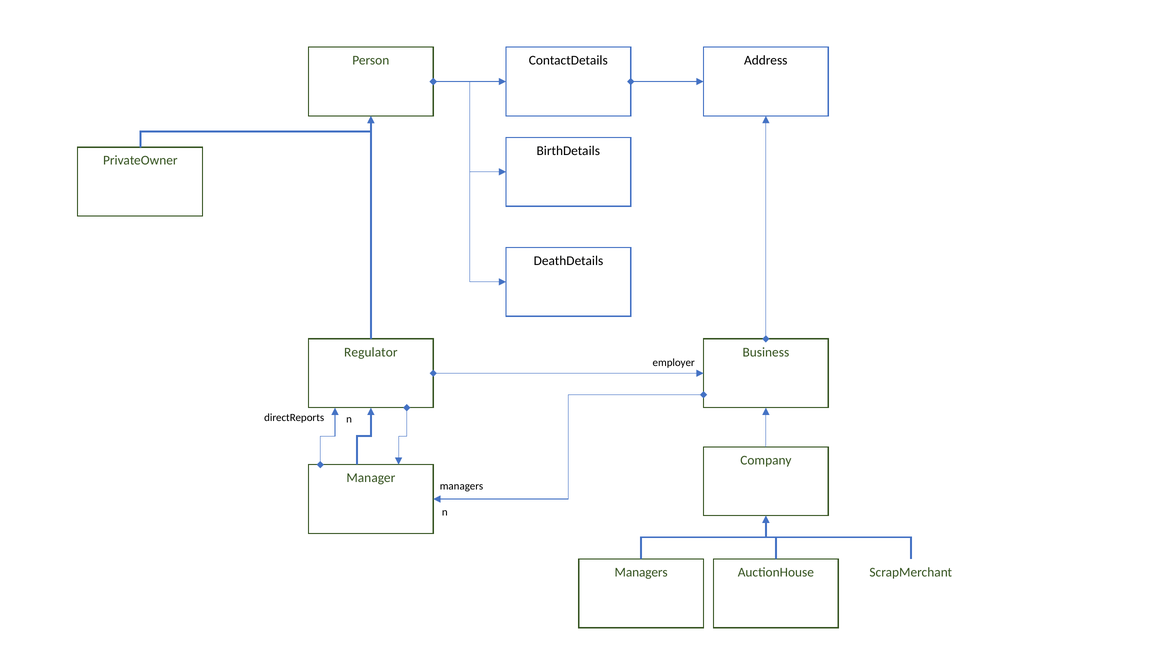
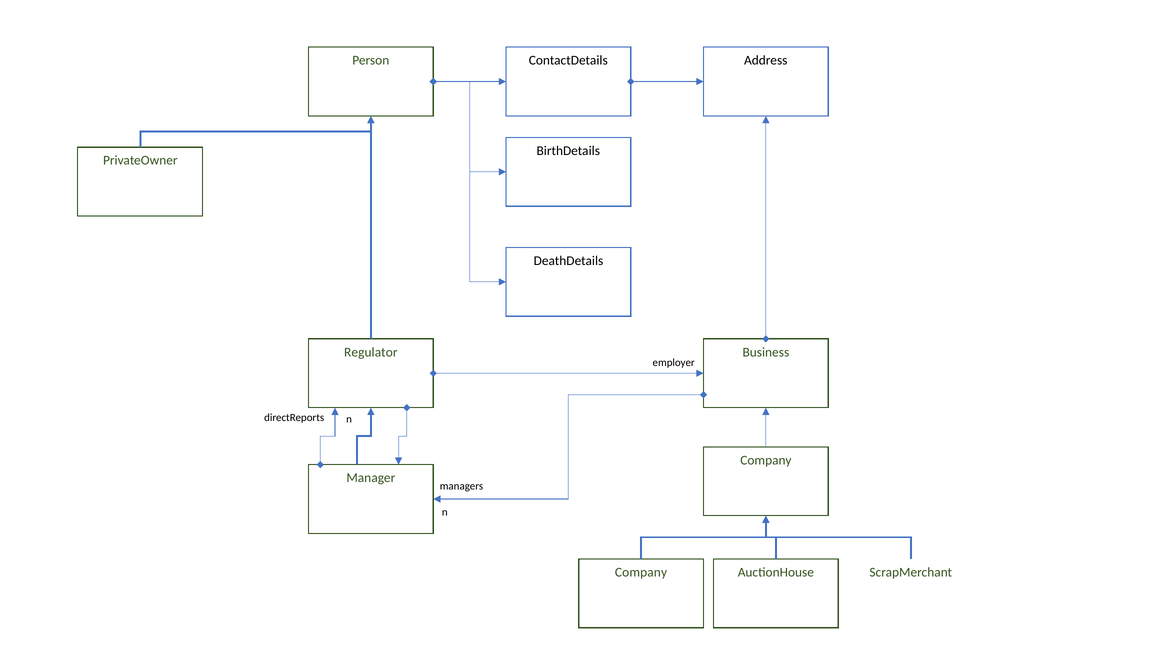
Managers: Managers -> Company (641, 572)
